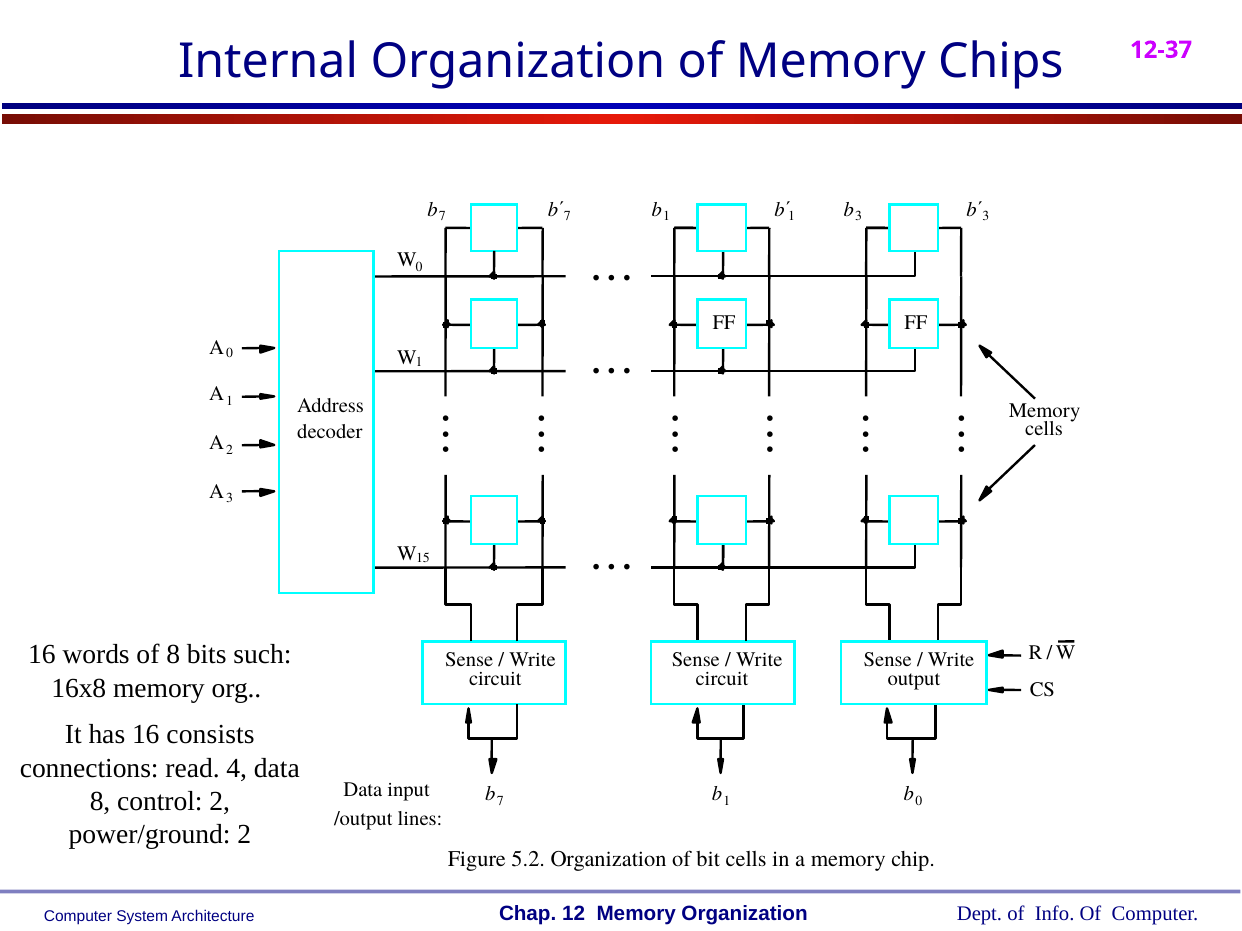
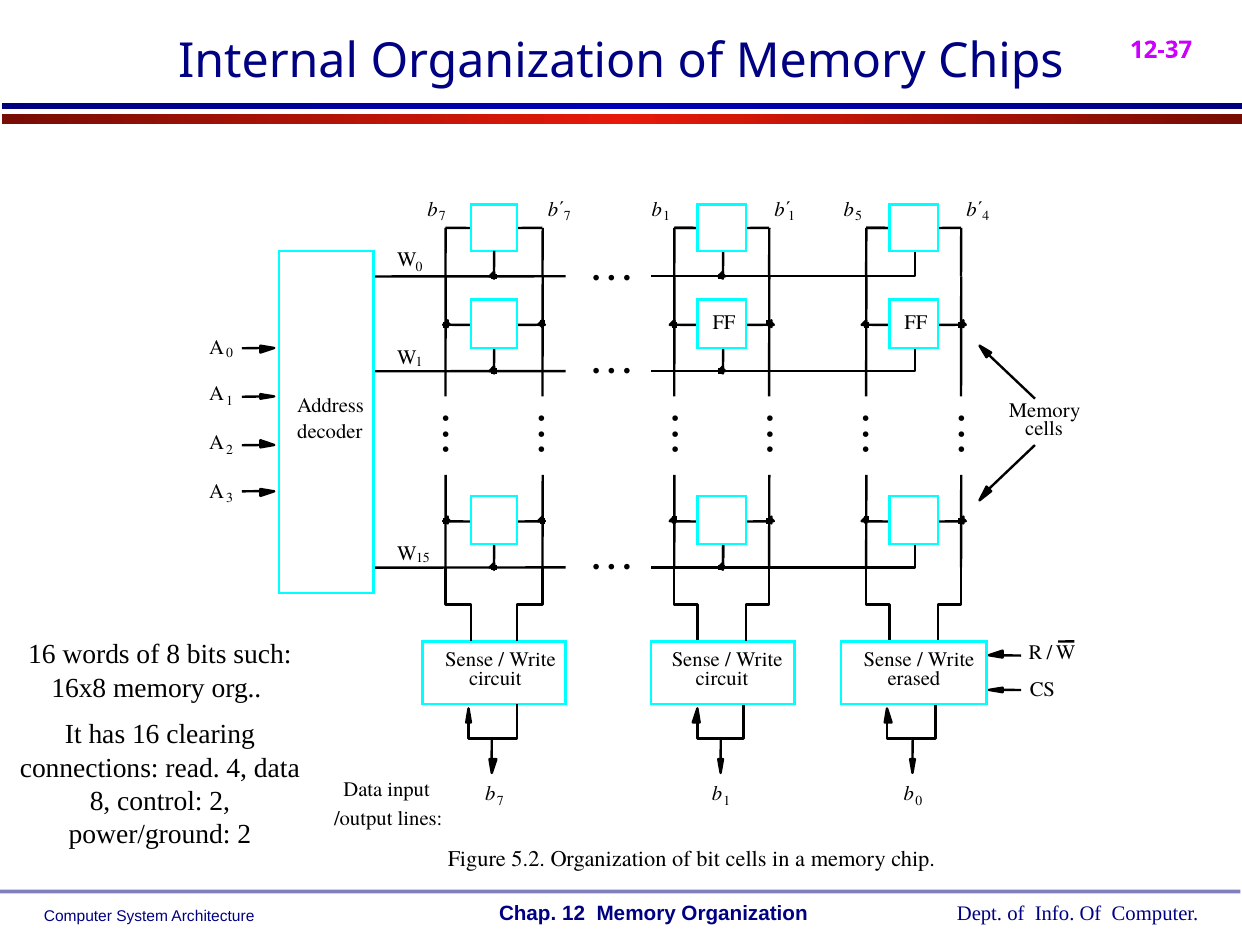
b 3: 3 -> 5 (859, 216)
3: 3 -> 4 (986, 216)
output: output -> erased (914, 679)
consists: consists -> clearing (211, 735)
